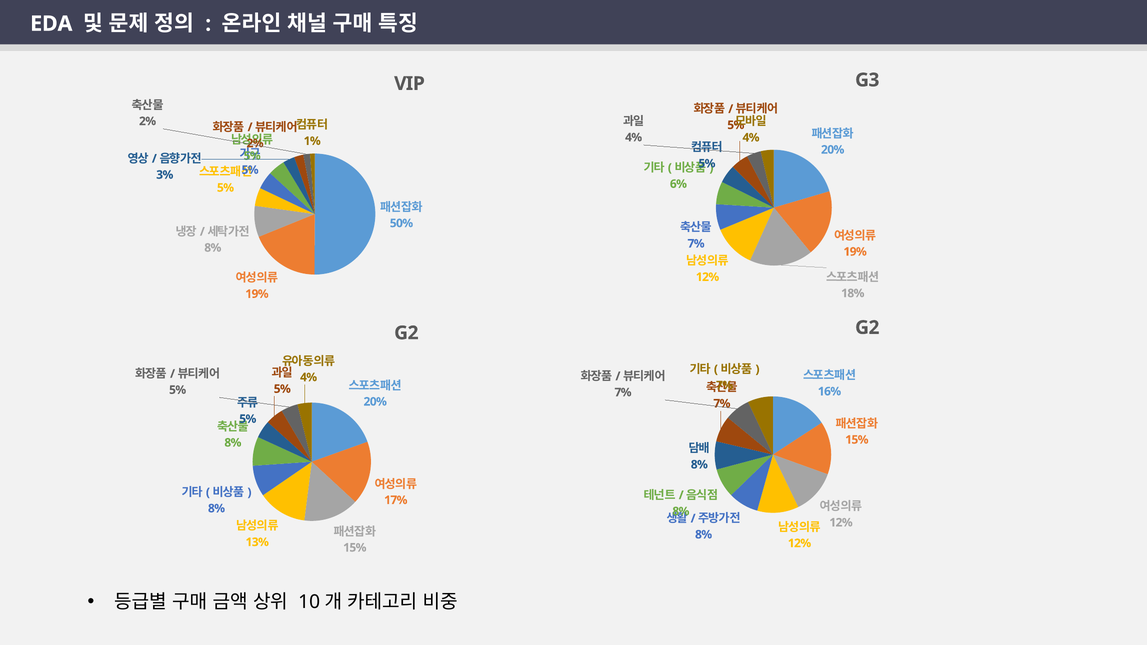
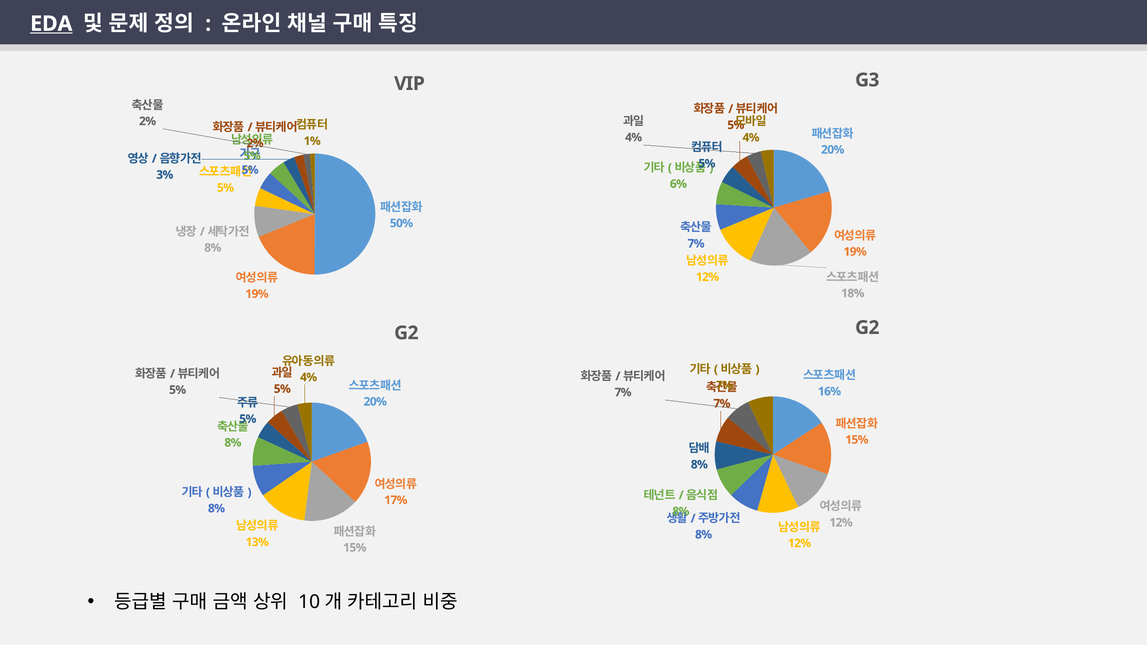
EDA underline: none -> present (51, 24)
